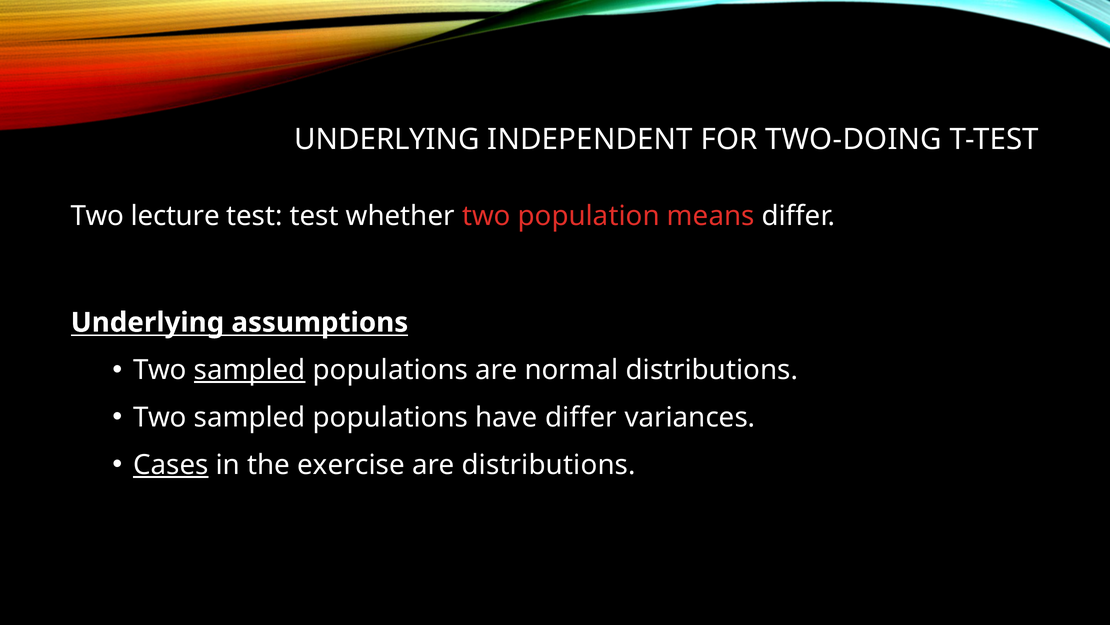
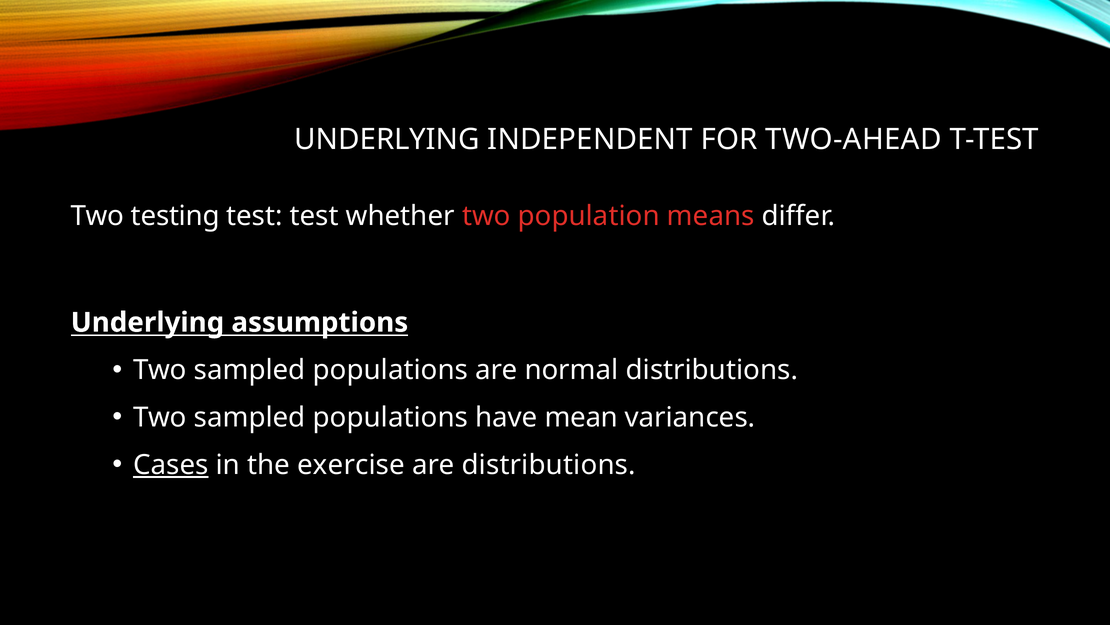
TWO-DOING: TWO-DOING -> TWO-AHEAD (854, 139)
lecture: lecture -> testing (175, 216)
sampled underline: present -> none (250, 370)
have differ: differ -> mean (581, 417)
